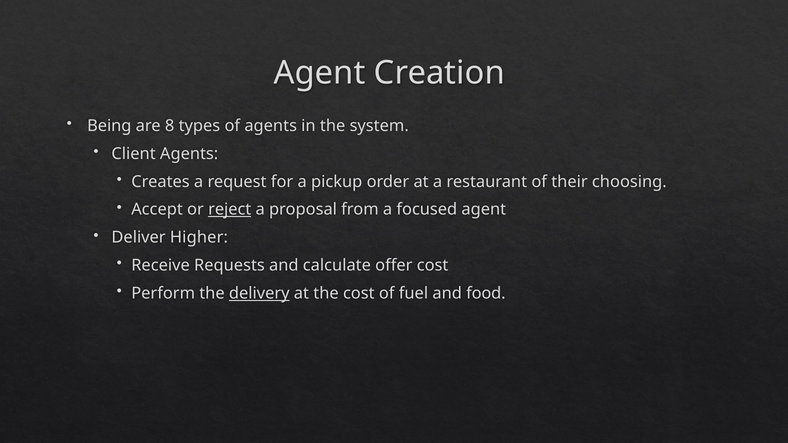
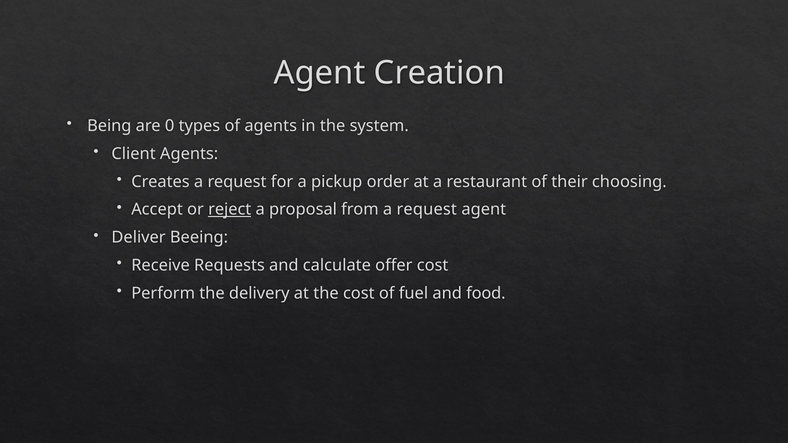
8: 8 -> 0 (170, 126)
from a focused: focused -> request (427, 210)
Higher: Higher -> Beeing (199, 238)
delivery underline: present -> none (259, 293)
